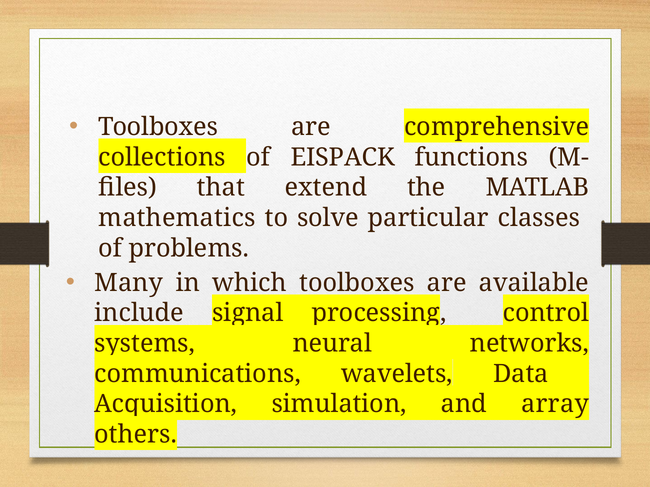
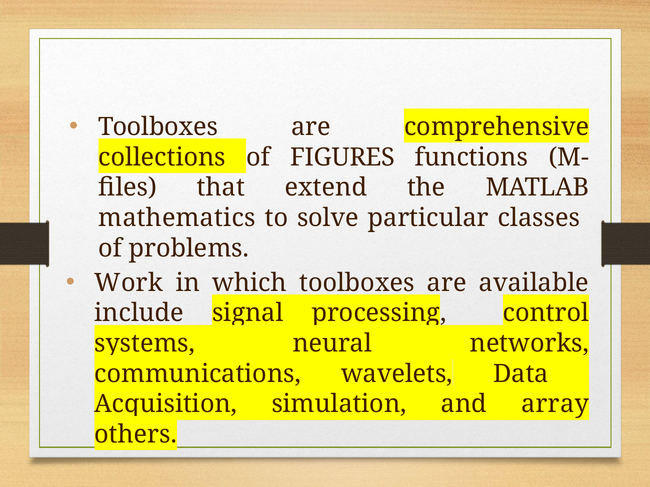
EISPACK: EISPACK -> FIGURES (343, 157)
Many: Many -> Work (129, 283)
